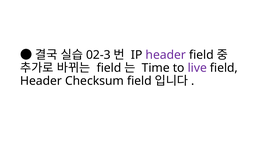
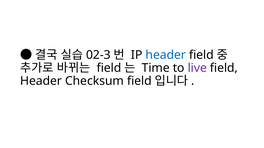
header colour: purple -> blue (166, 55)
